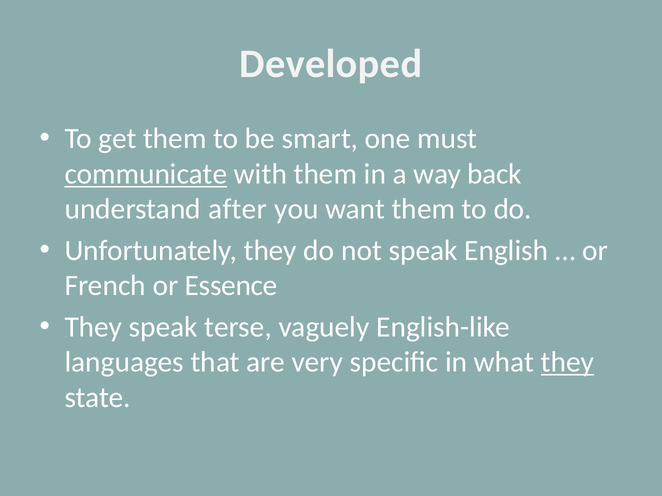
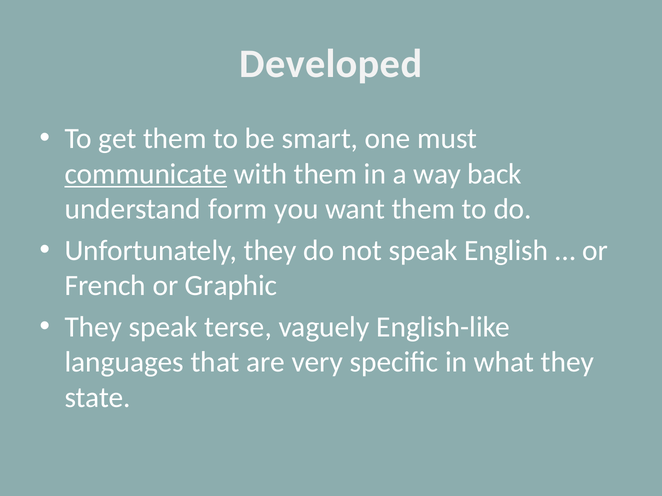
after: after -> form (238, 210)
Essence: Essence -> Graphic (231, 286)
they underline: present -> none (567, 363)
